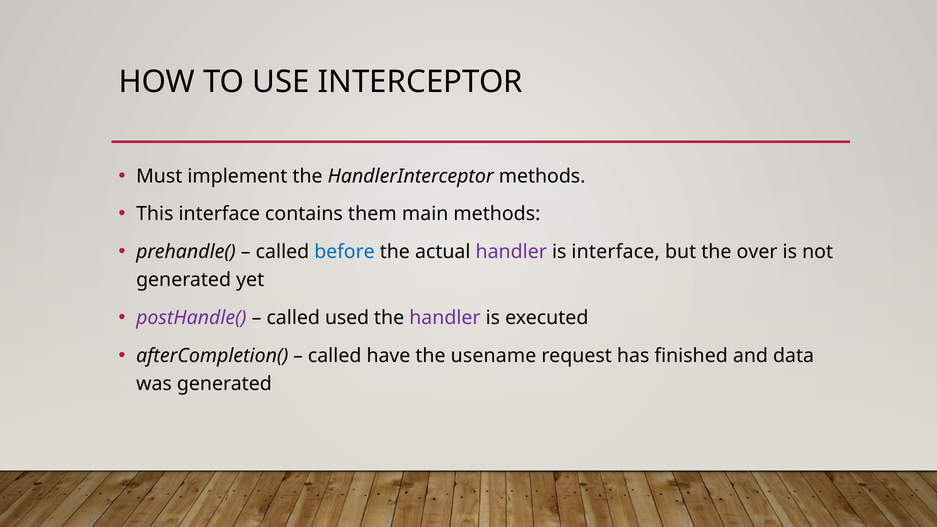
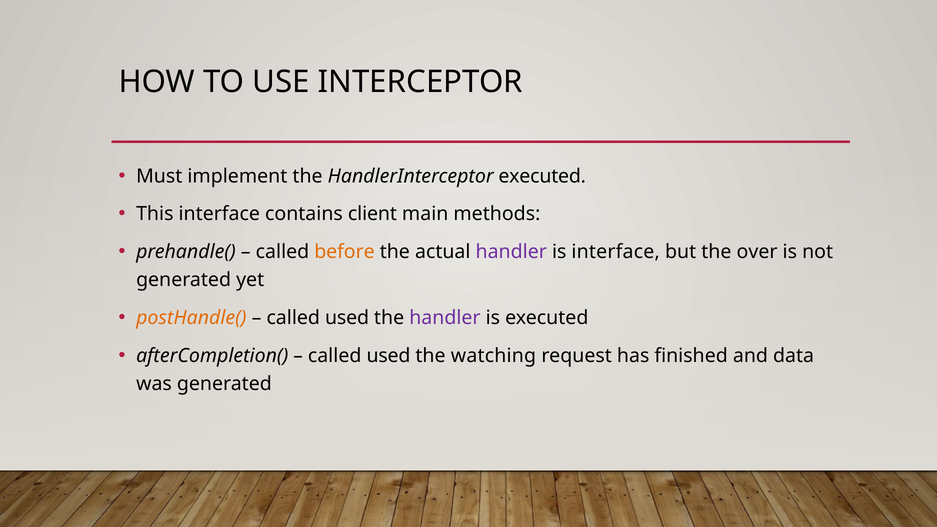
HandlerInterceptor methods: methods -> executed (542, 176)
them: them -> client (372, 214)
before colour: blue -> orange (344, 252)
postHandle( colour: purple -> orange (191, 318)
have: have -> used (389, 356)
usename: usename -> watching (493, 356)
